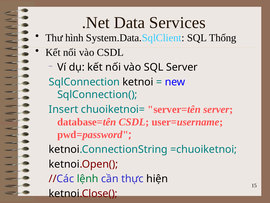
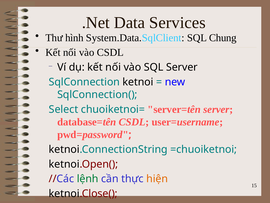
Thống: Thống -> Chung (223, 38)
Insert: Insert -> Select (63, 109)
hiện colour: black -> orange (157, 178)
